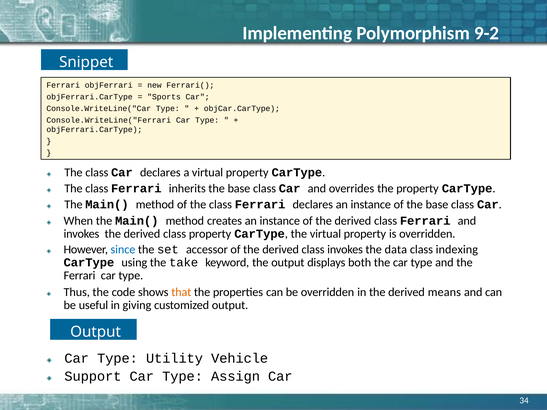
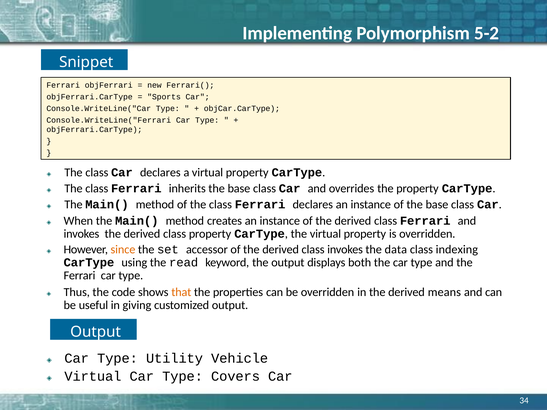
9-2: 9-2 -> 5-2 (487, 33)
since colour: blue -> orange (123, 250)
take: take -> read (184, 263)
Support: Support -> Virtual (93, 377)
Assign: Assign -> Covers (236, 377)
